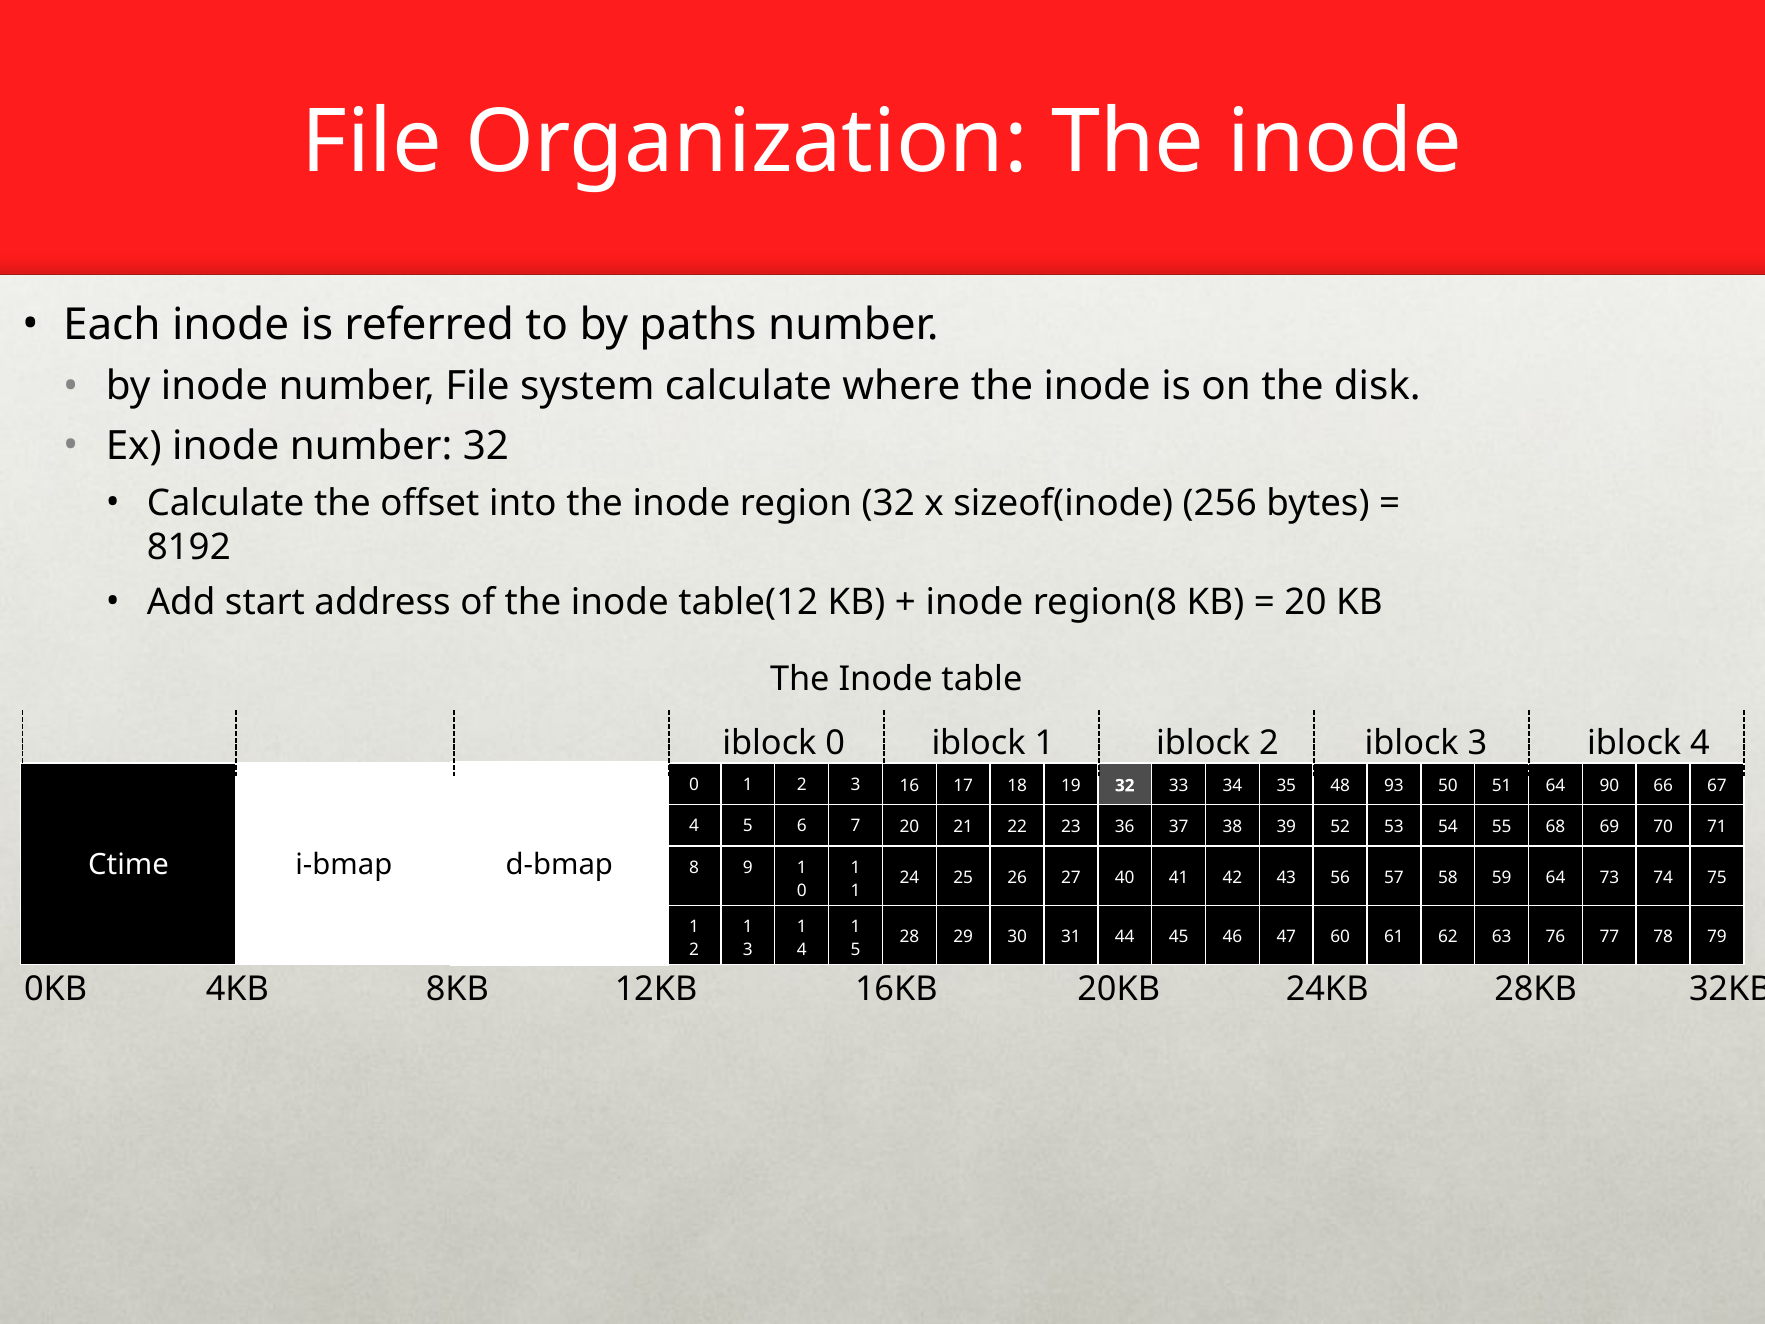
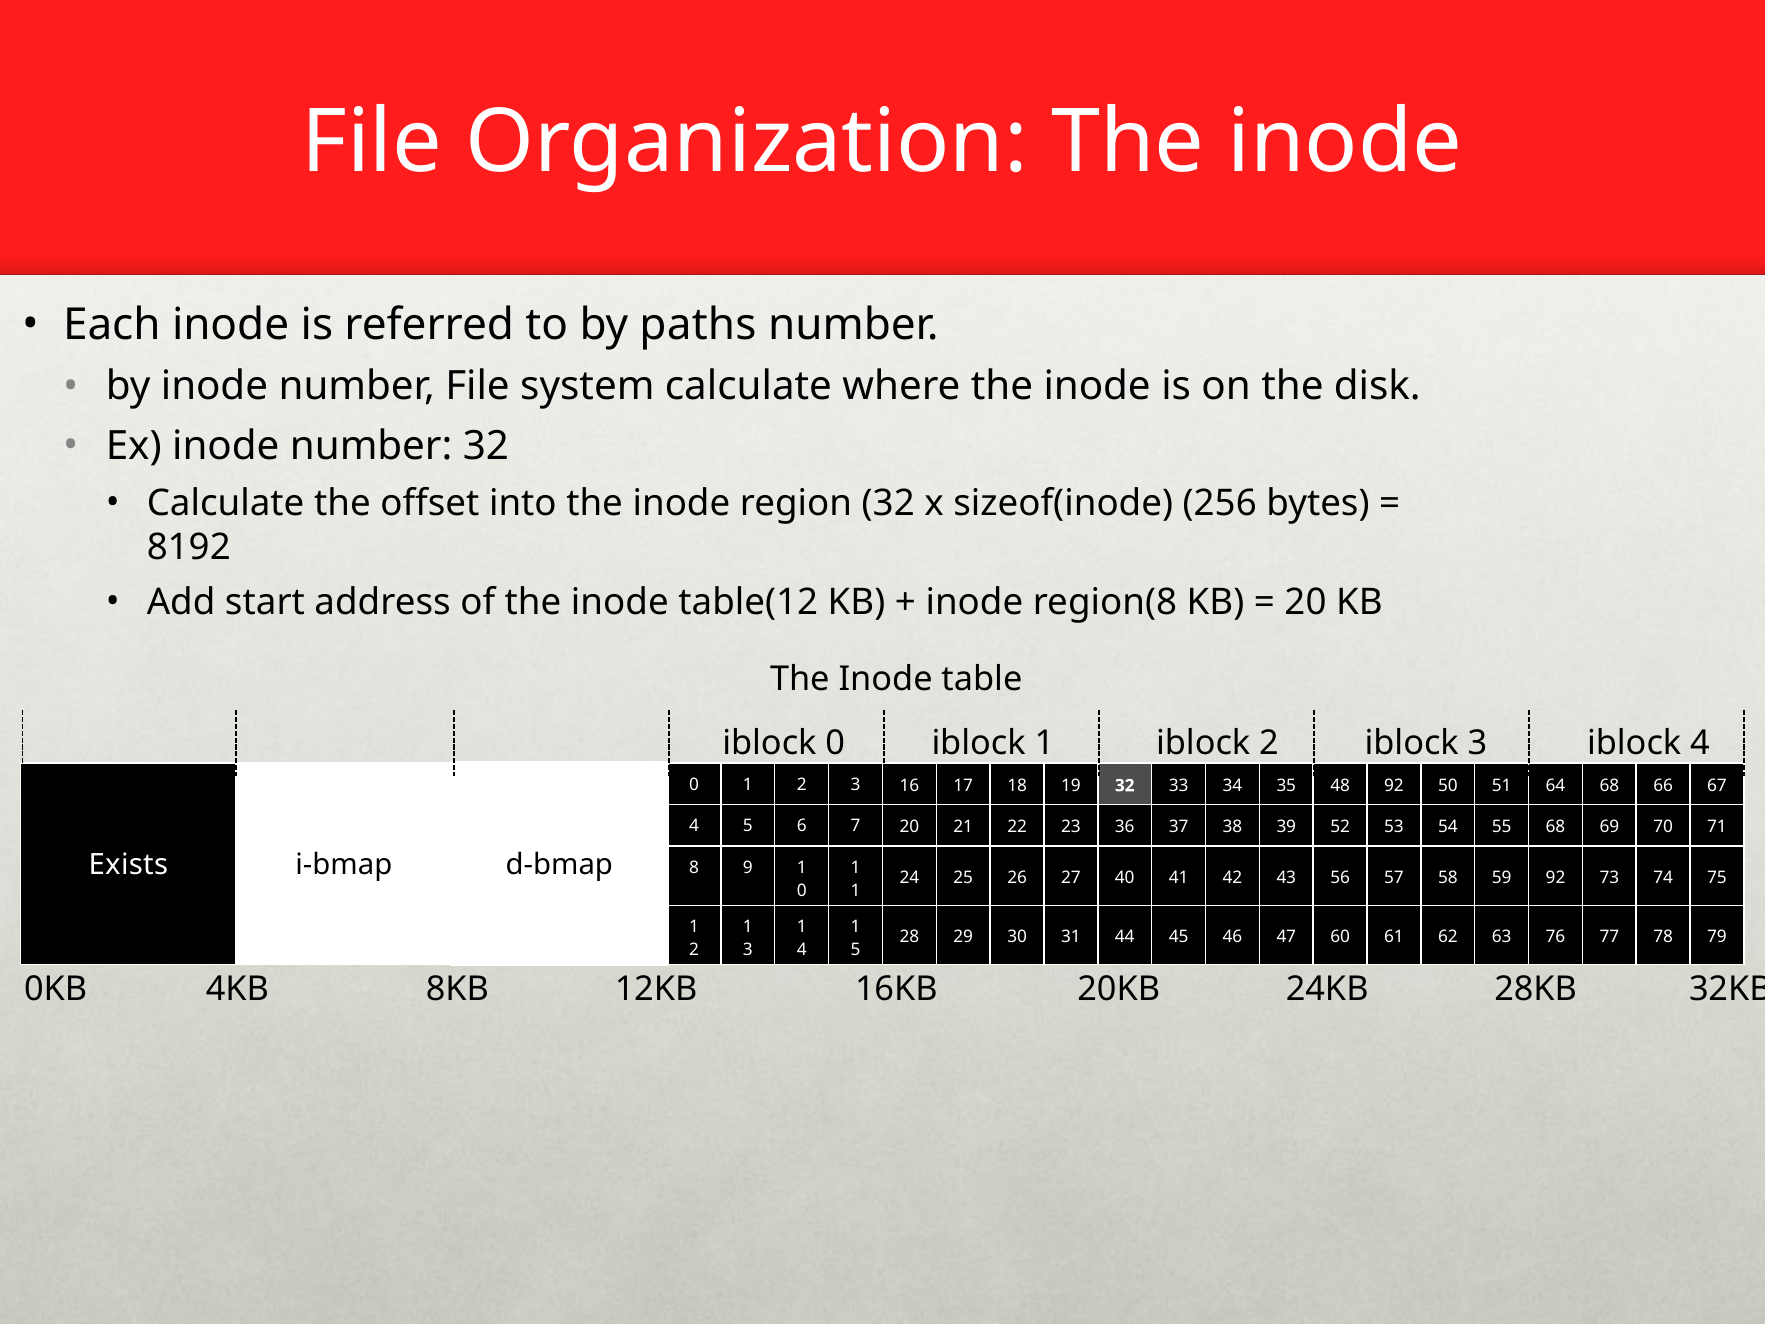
48 93: 93 -> 92 (1394, 785)
64 90: 90 -> 68 (1609, 785)
Ctime: Ctime -> Exists (128, 865)
59 64: 64 -> 92 (1556, 877)
